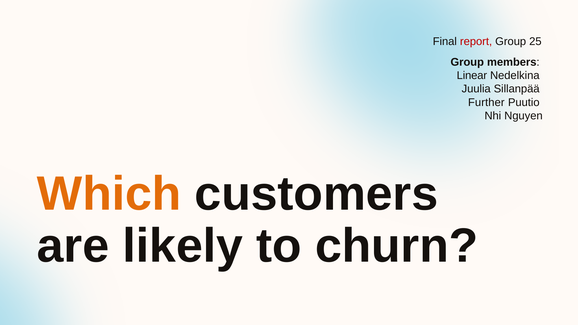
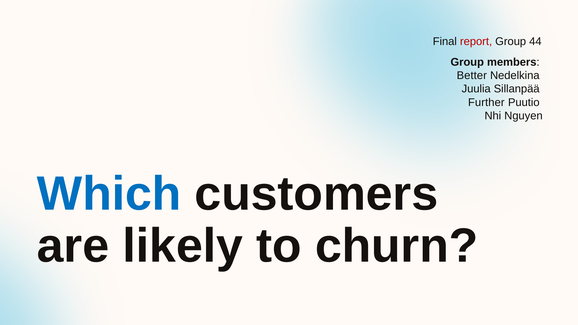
25: 25 -> 44 (535, 41)
Linear: Linear -> Better (472, 76)
Which colour: orange -> blue (109, 194)
